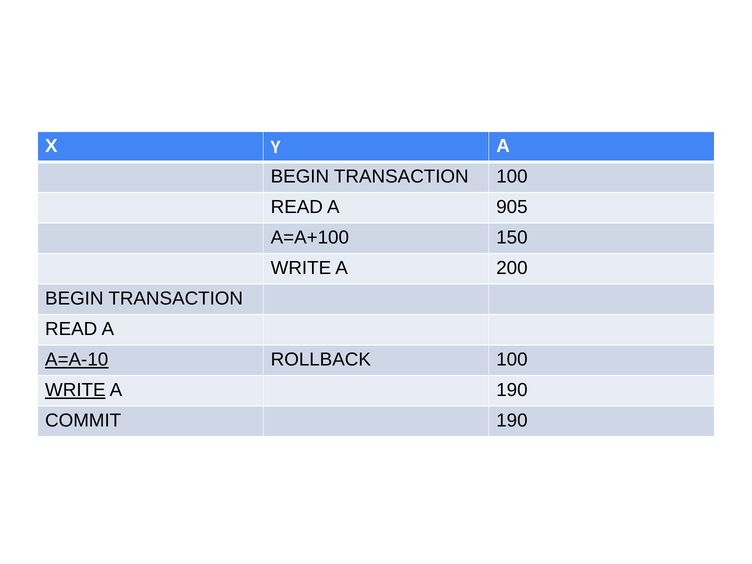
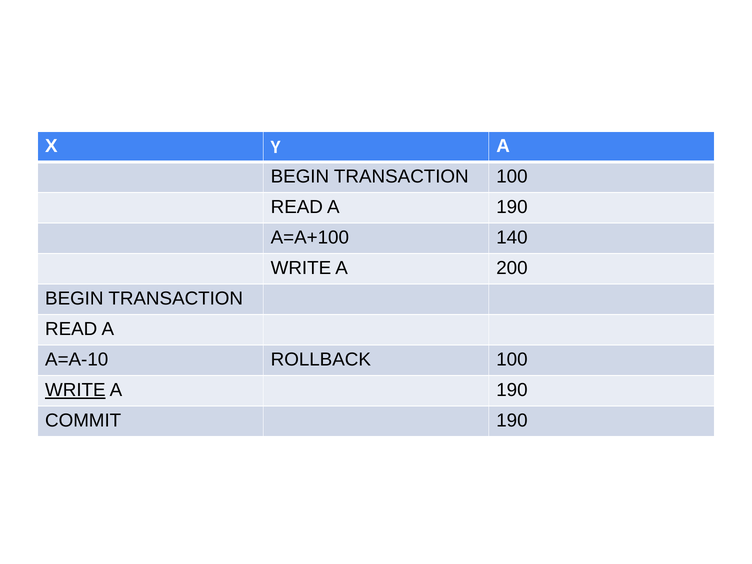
READ A 905: 905 -> 190 (512, 207)
150: 150 -> 140 (512, 238)
A=A-10 underline: present -> none (77, 360)
